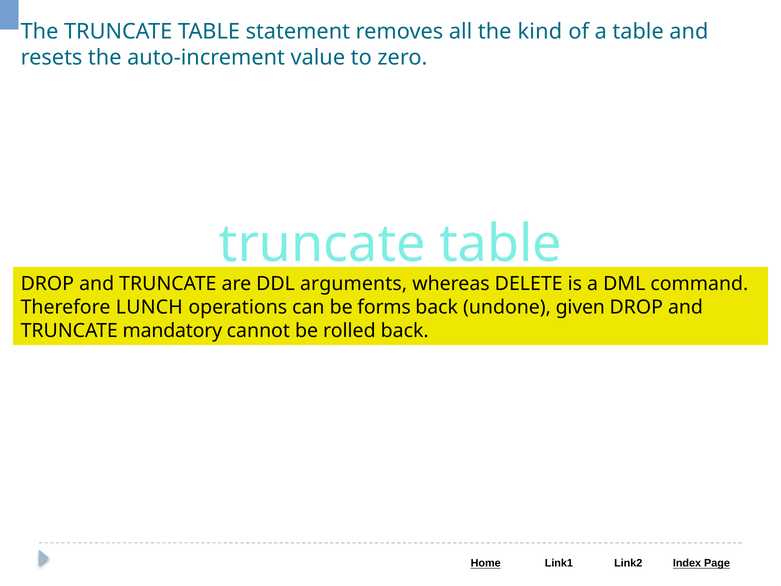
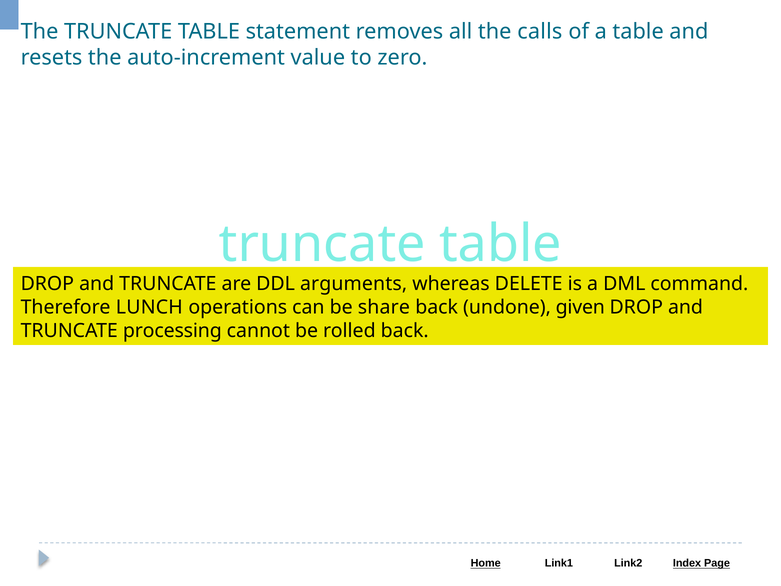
kind: kind -> calls (540, 31)
forms: forms -> share (384, 307)
mandatory: mandatory -> processing (172, 331)
